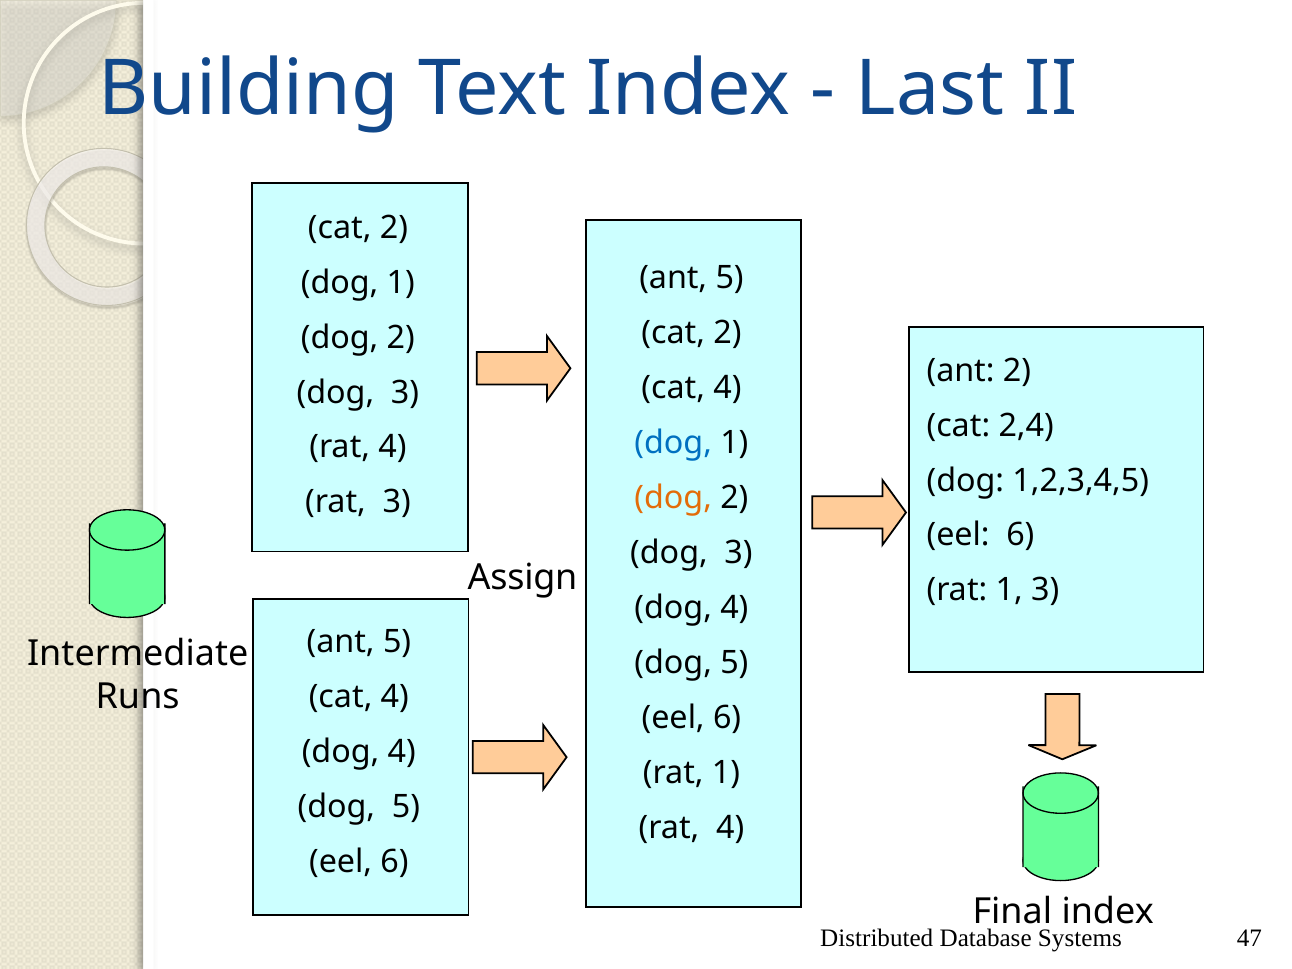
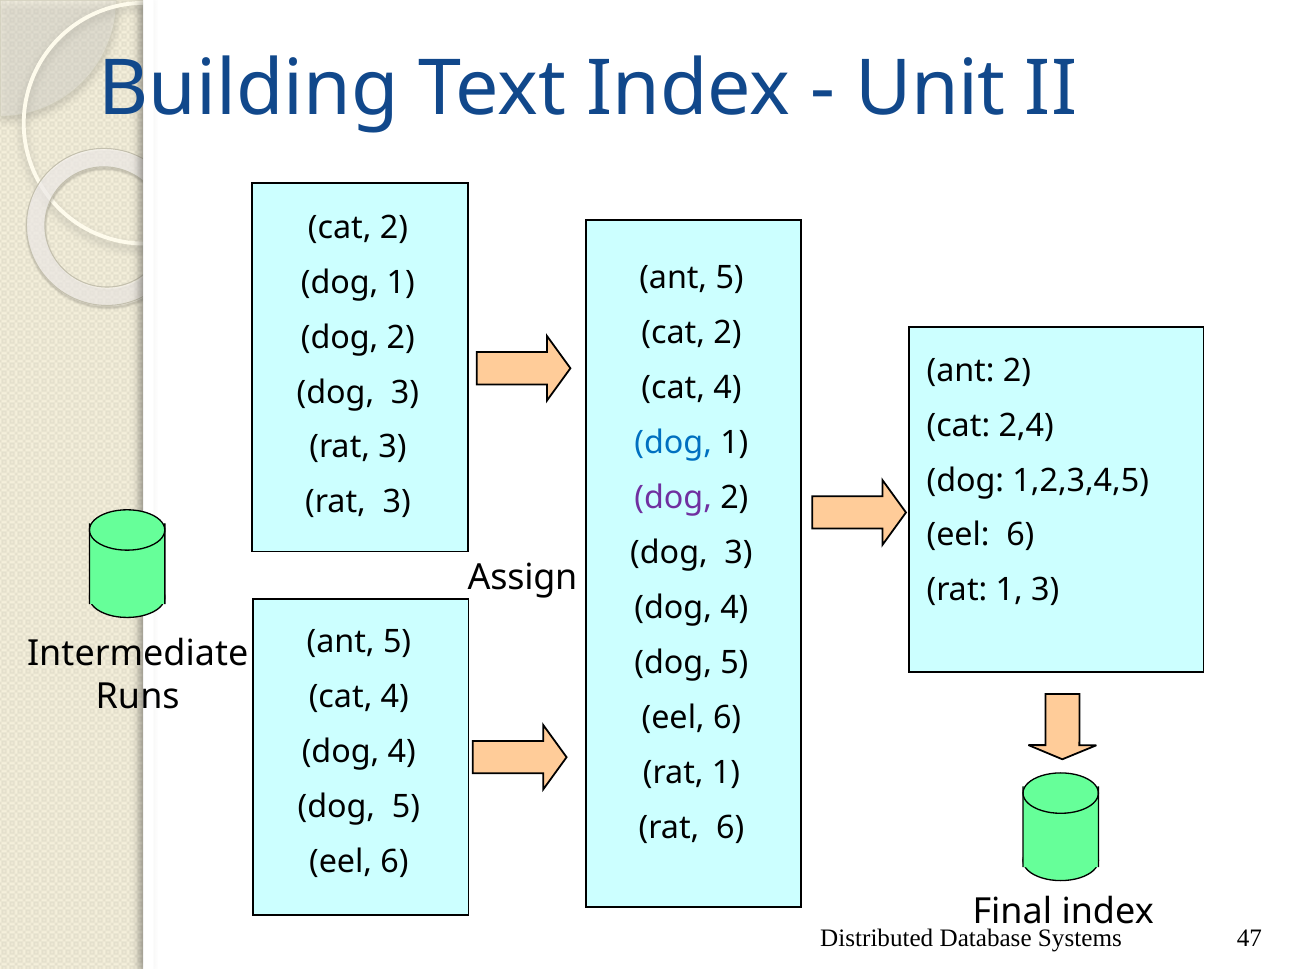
Last: Last -> Unit (930, 89)
4: 4 -> 3 (392, 447)
dog colour: orange -> purple (673, 498)
4: 4 -> 6 (730, 828)
